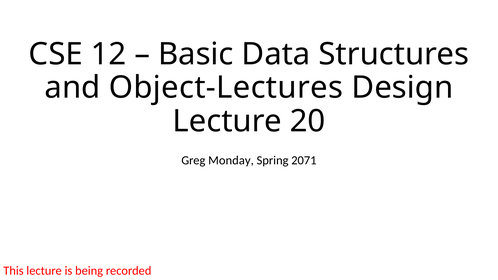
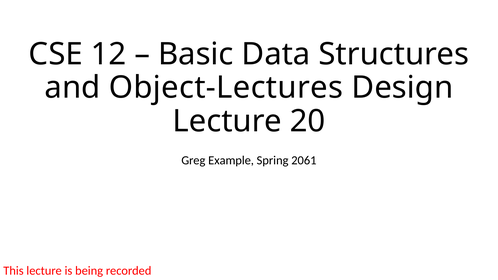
Monday: Monday -> Example (231, 160)
2071: 2071 -> 2061 (304, 160)
